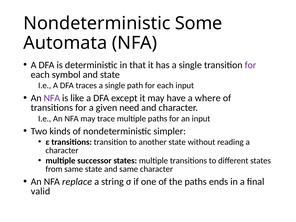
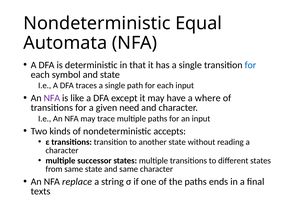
Some: Some -> Equal (199, 23)
for colour: purple -> blue (250, 65)
simpler: simpler -> accepts (170, 131)
valid: valid -> texts (41, 191)
